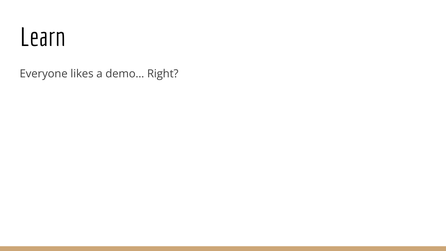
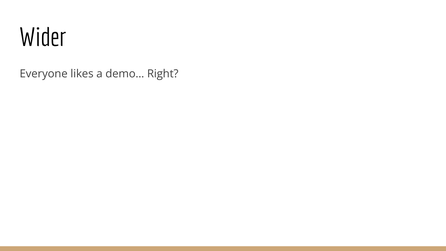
Learn: Learn -> Wider (43, 38)
